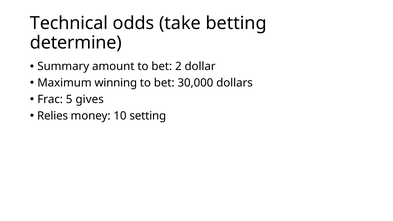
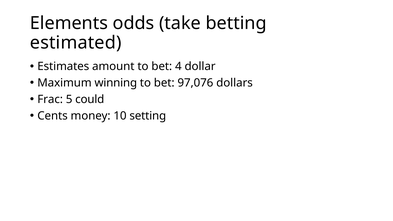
Technical: Technical -> Elements (69, 23)
determine: determine -> estimated (76, 43)
Summary: Summary -> Estimates (63, 66)
2: 2 -> 4 (178, 66)
30,000: 30,000 -> 97,076 (195, 83)
gives: gives -> could (90, 99)
Relies: Relies -> Cents (53, 116)
